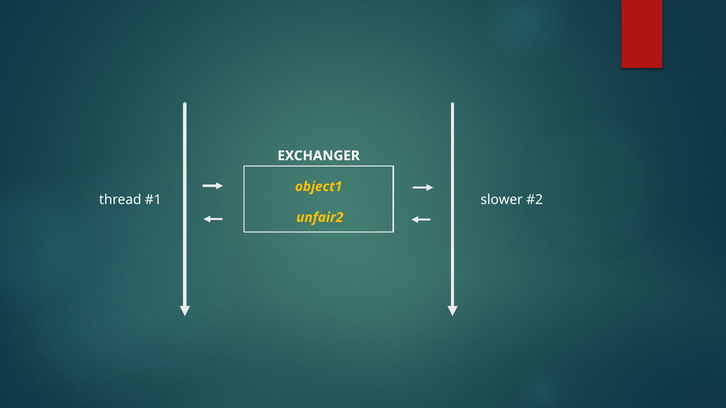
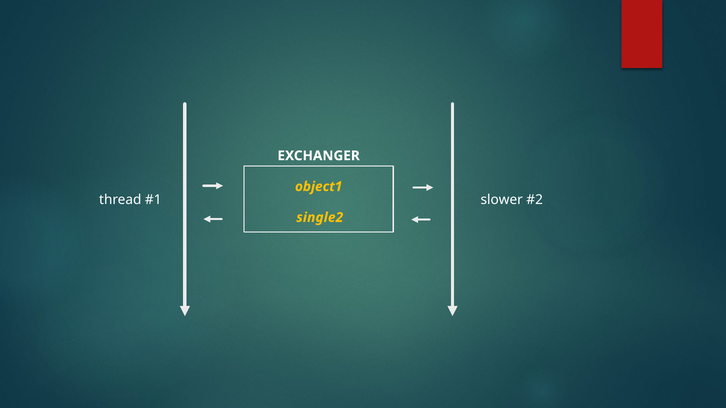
unfair2: unfair2 -> single2 (320, 218)
